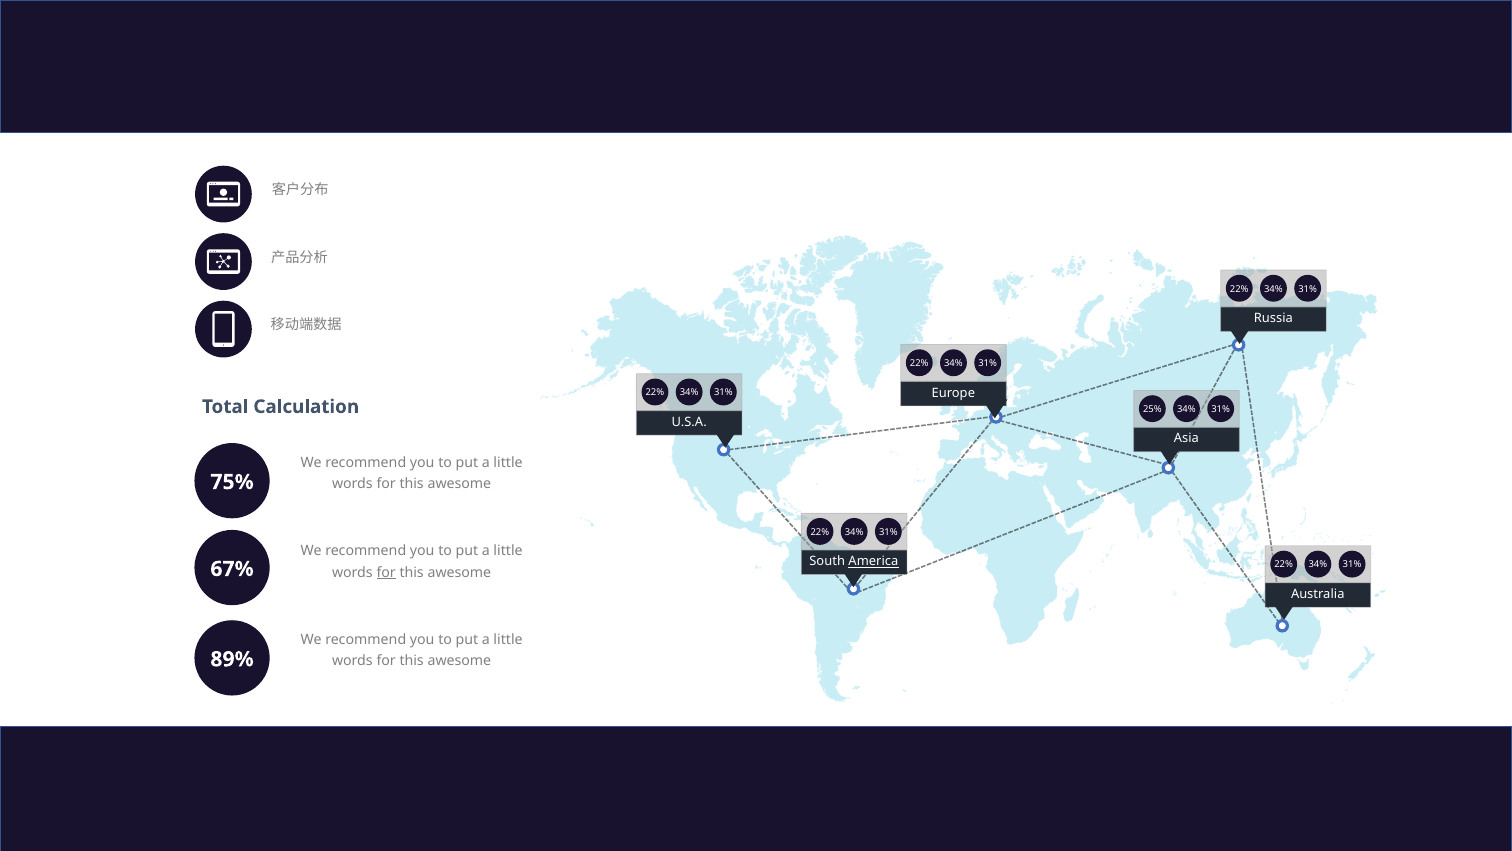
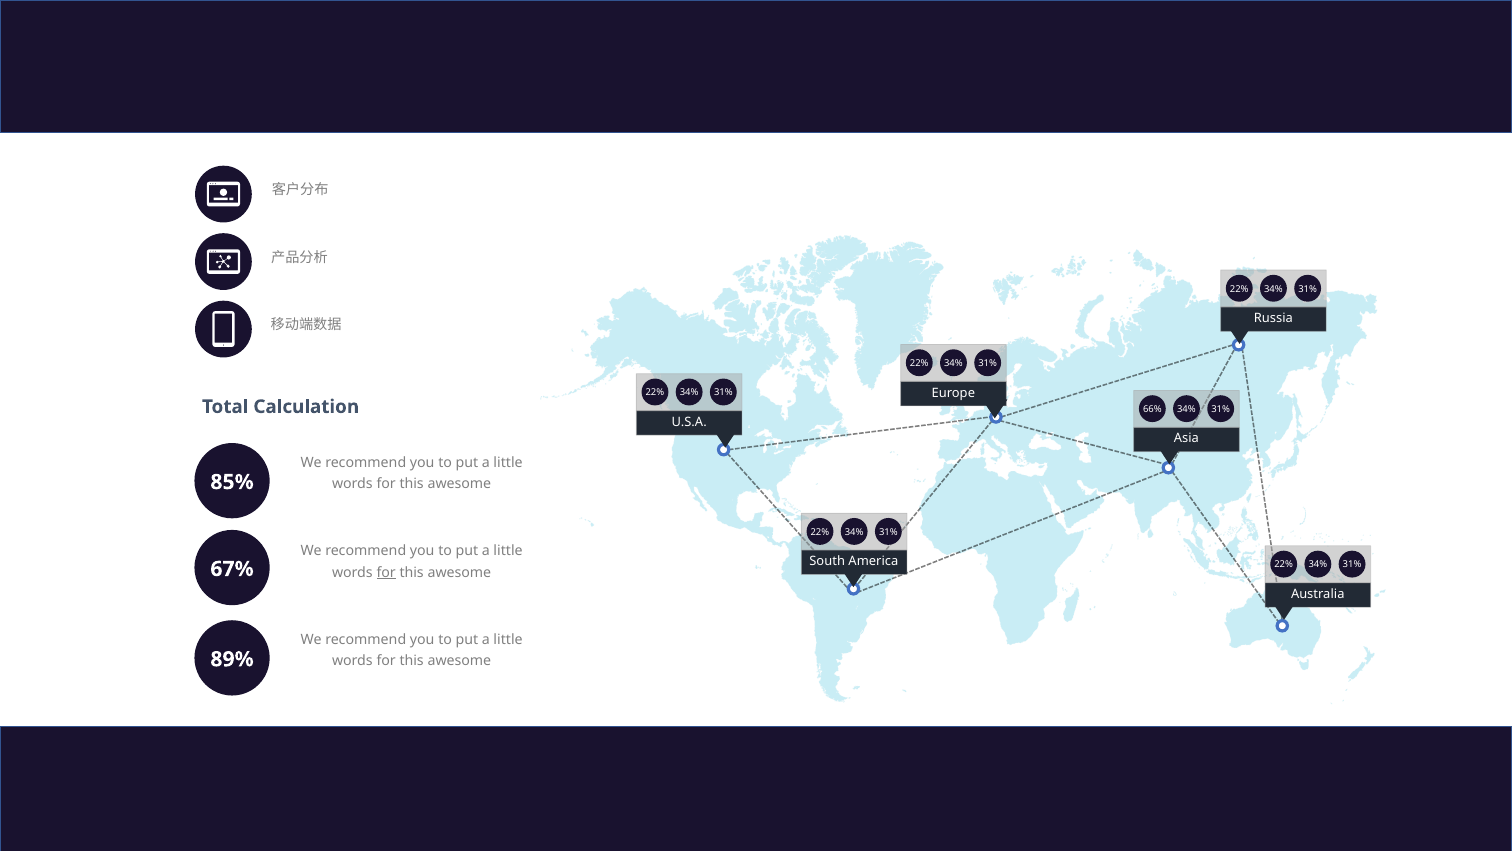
25%: 25% -> 66% (1152, 409)
75%: 75% -> 85% (232, 482)
America underline: present -> none (873, 561)
